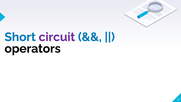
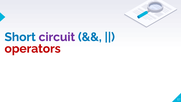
operators colour: black -> red (33, 49)
